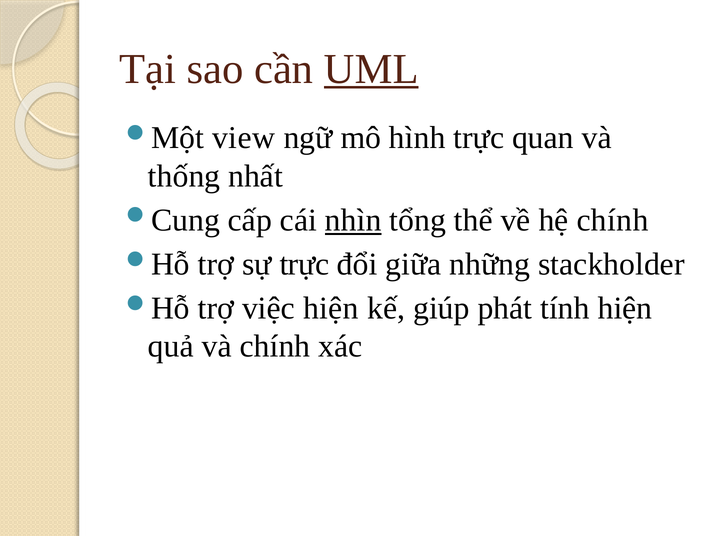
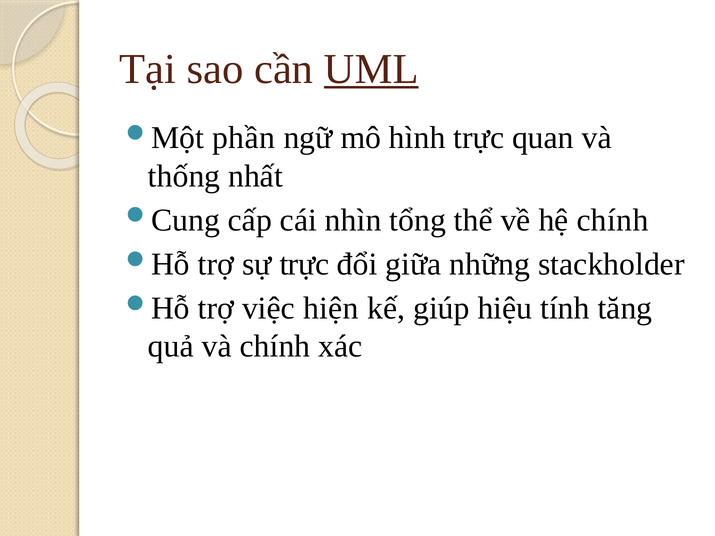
view: view -> phần (244, 138)
nhìn underline: present -> none (353, 220)
phát: phát -> hiệu (505, 309)
tính hiện: hiện -> tăng (625, 309)
